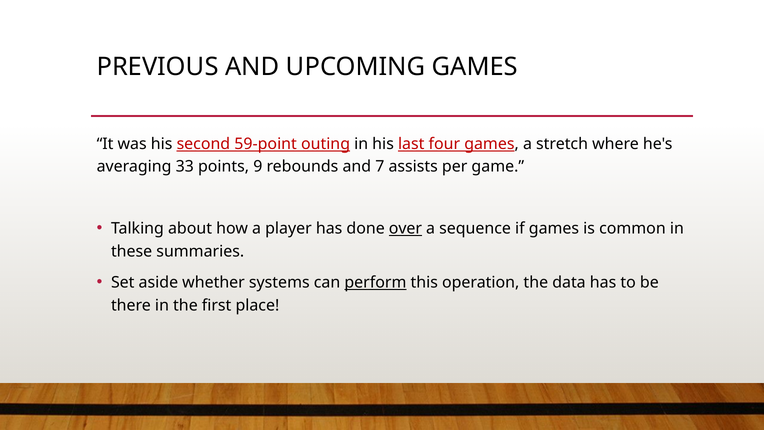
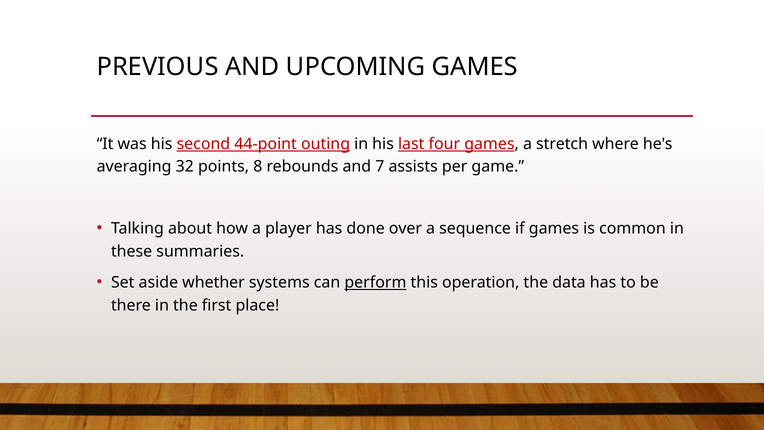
59-point: 59-point -> 44-point (266, 144)
33: 33 -> 32 (185, 167)
9: 9 -> 8 (258, 167)
over underline: present -> none (405, 228)
